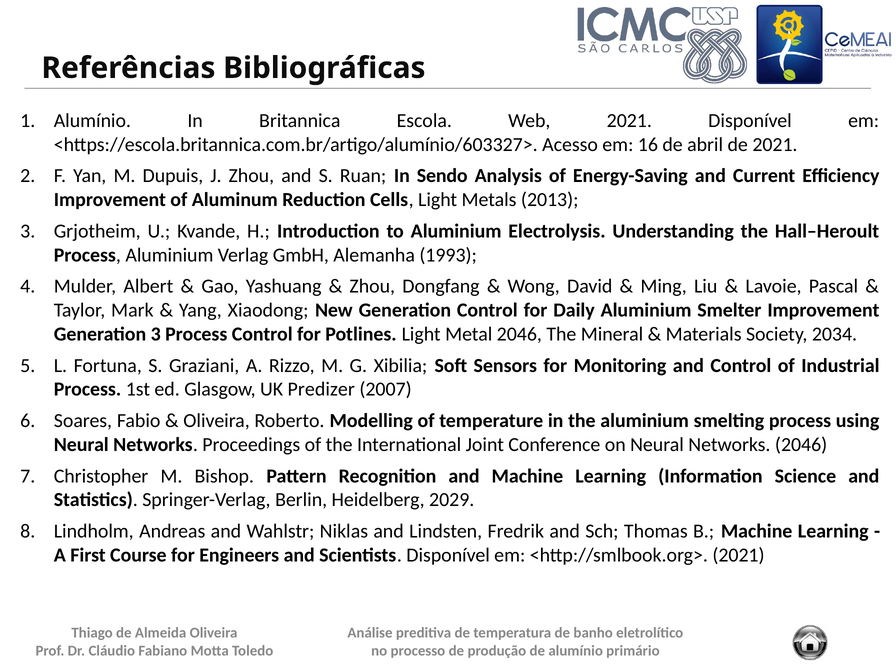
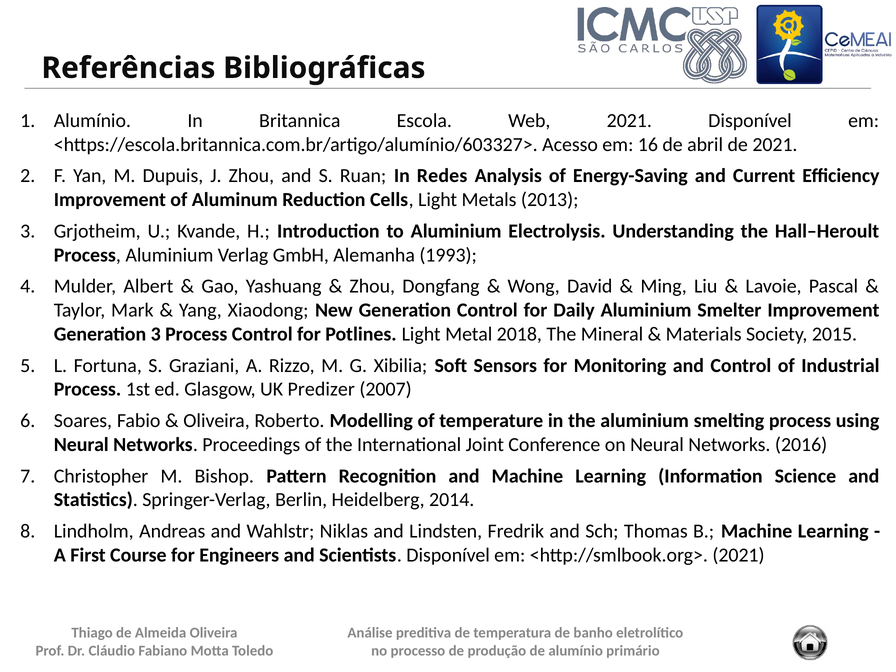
Sendo: Sendo -> Redes (442, 176)
Metal 2046: 2046 -> 2018 (519, 334)
2034: 2034 -> 2015 (834, 334)
Networks 2046: 2046 -> 2016 (801, 445)
2029: 2029 -> 2014 (452, 500)
